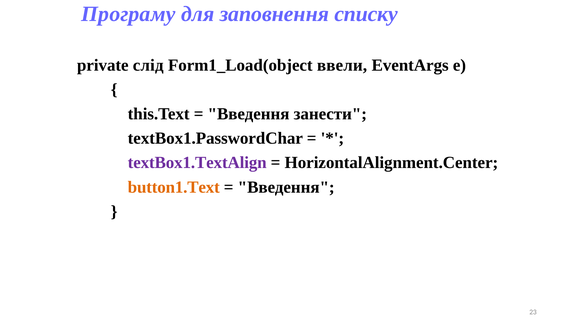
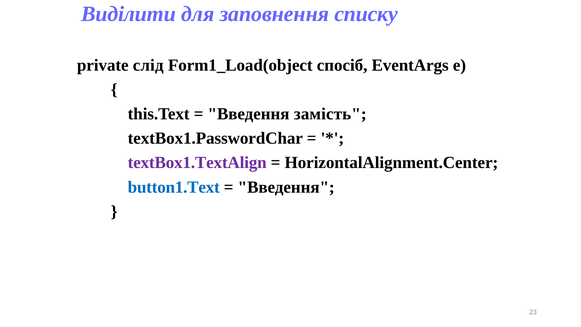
Програму: Програму -> Виділити (128, 14)
ввели: ввели -> спосіб (342, 65)
занести: занести -> замість (330, 114)
button1.Text colour: orange -> blue (174, 187)
